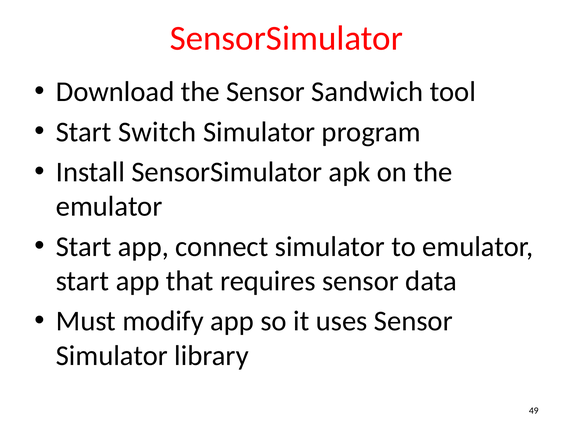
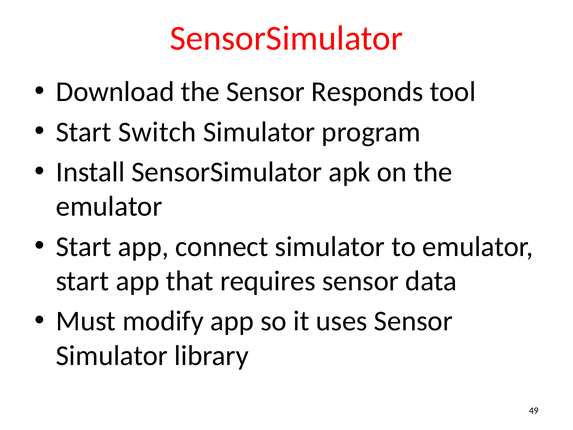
Sandwich: Sandwich -> Responds (367, 92)
